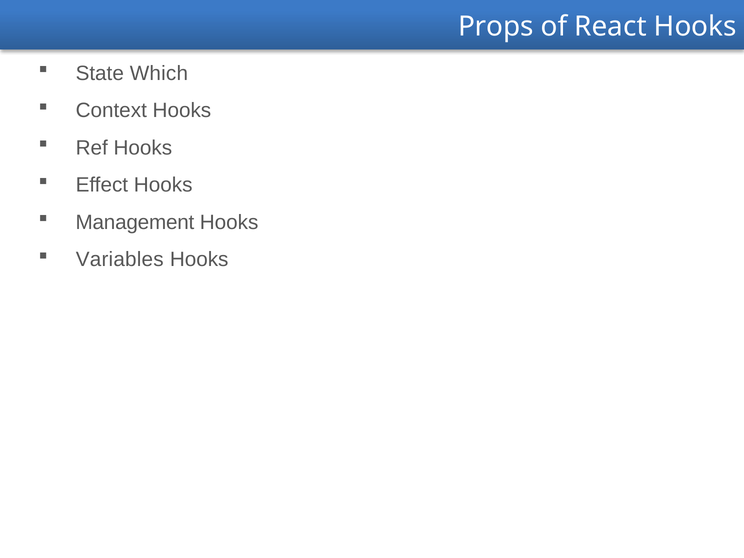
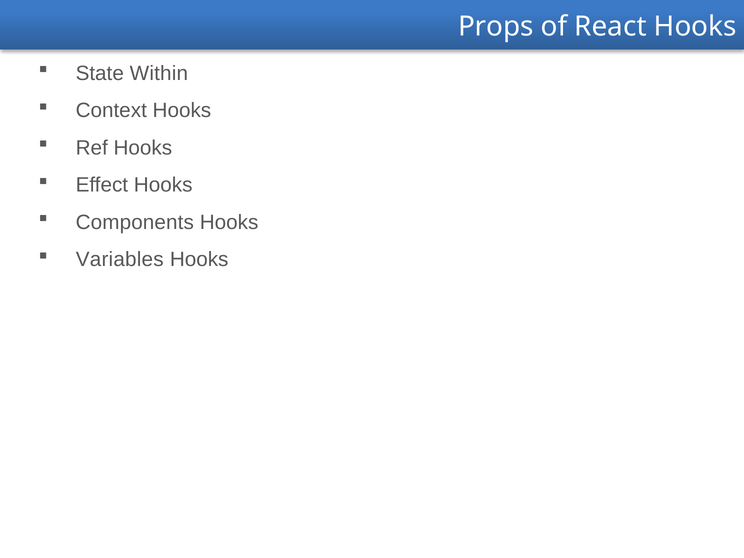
Which: Which -> Within (159, 73)
Management: Management -> Components (135, 222)
